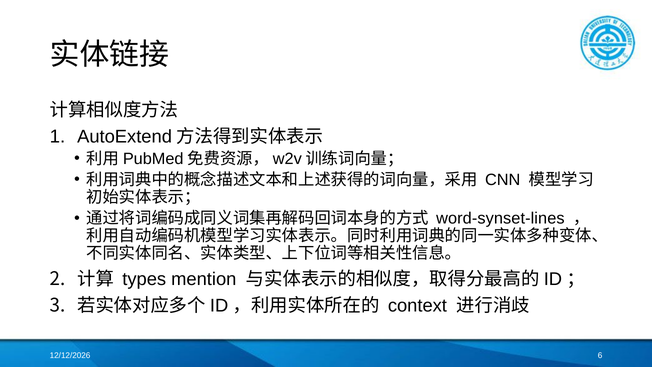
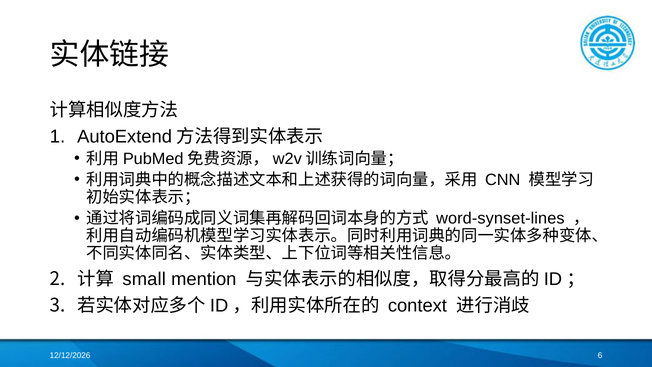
types: types -> small (144, 279)
